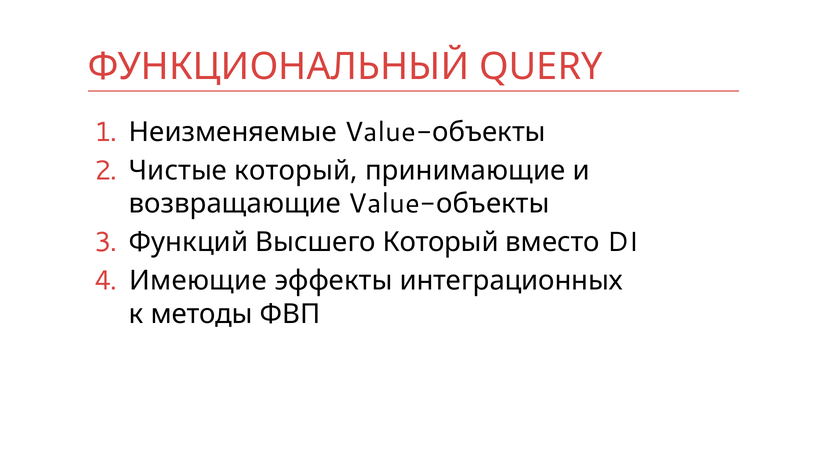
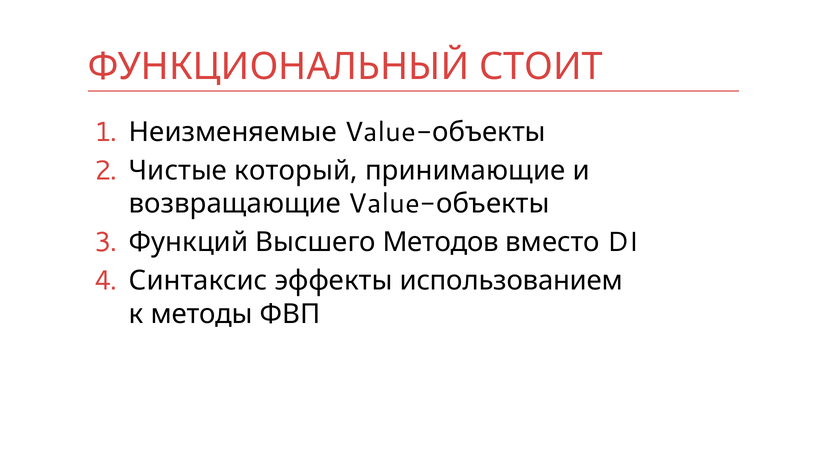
QUERY: QUERY -> СТОИТ (541, 67)
Высшего Который: Который -> Методов (441, 242)
Имеющие: Имеющие -> Синтаксис (198, 281)
интеграционных: интеграционных -> использованием (511, 281)
